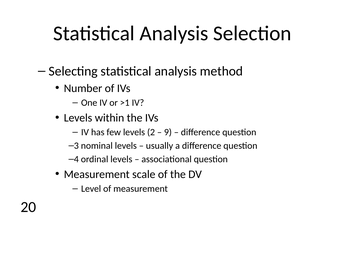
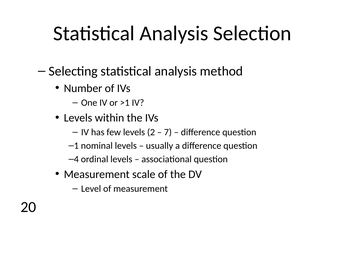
9: 9 -> 7 (168, 132)
3: 3 -> 1 (76, 146)
